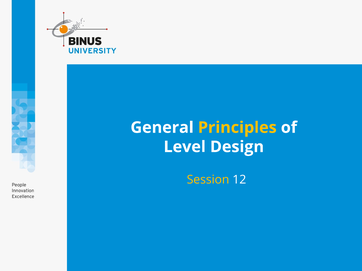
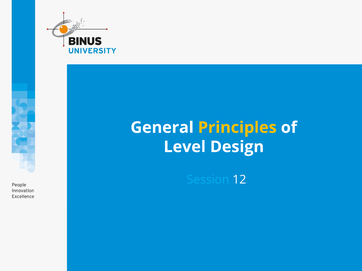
Session colour: yellow -> light blue (208, 180)
